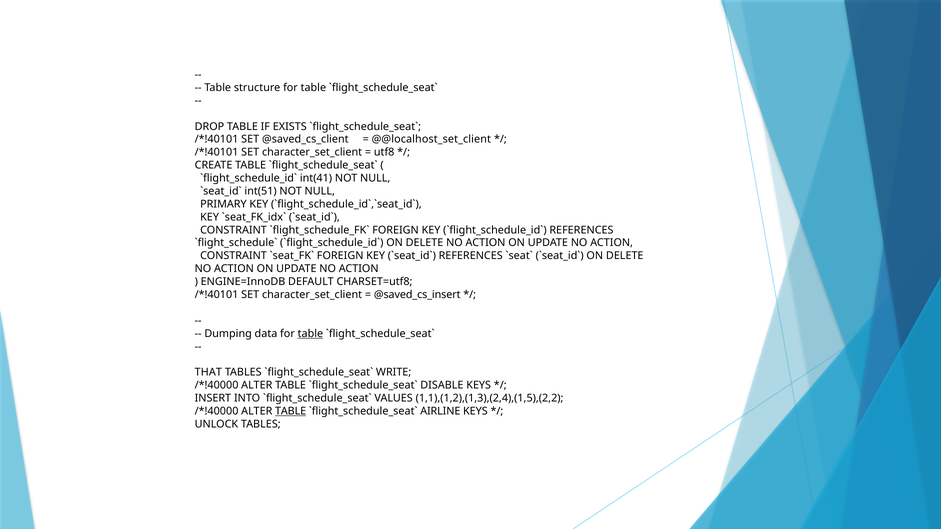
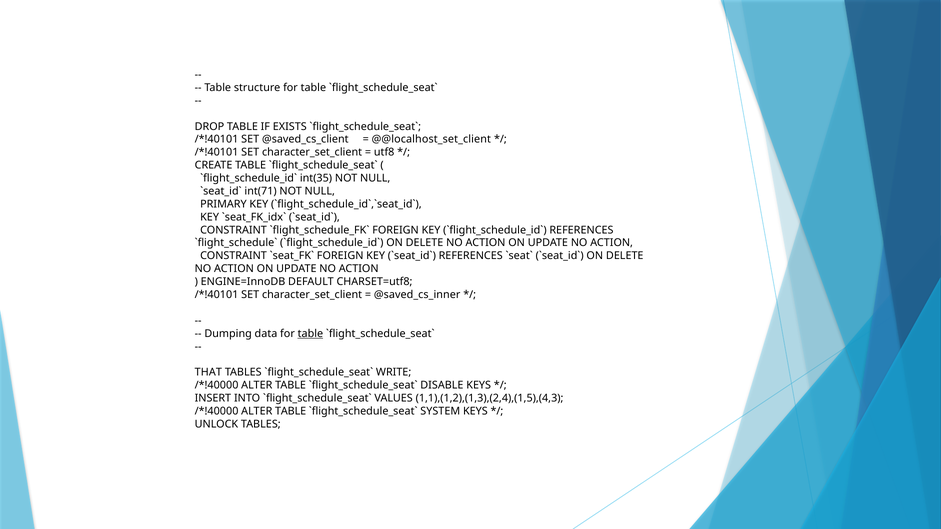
int(41: int(41 -> int(35 (316, 178)
int(51: int(51 -> int(71 (261, 191)
@saved_cs_insert: @saved_cs_insert -> @saved_cs_inner (417, 295)
1,1),(1,2),(1,3),(2,4),(1,5),(2,2: 1,1),(1,2),(1,3),(2,4),(1,5),(2,2 -> 1,1),(1,2),(1,3),(2,4),(1,5),(4,3 (490, 398)
TABLE underline: present -> none (291, 411)
AIRLINE: AIRLINE -> SYSTEM (440, 411)
